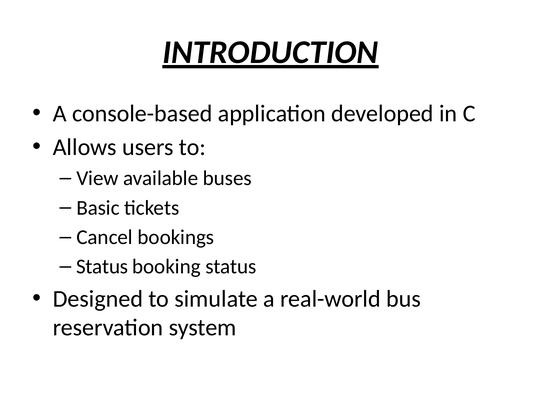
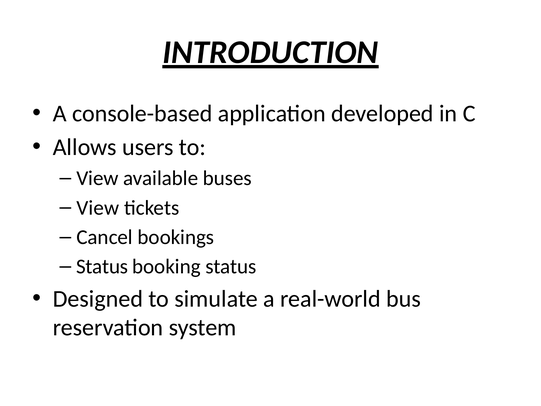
Basic: Basic -> View (98, 208)
